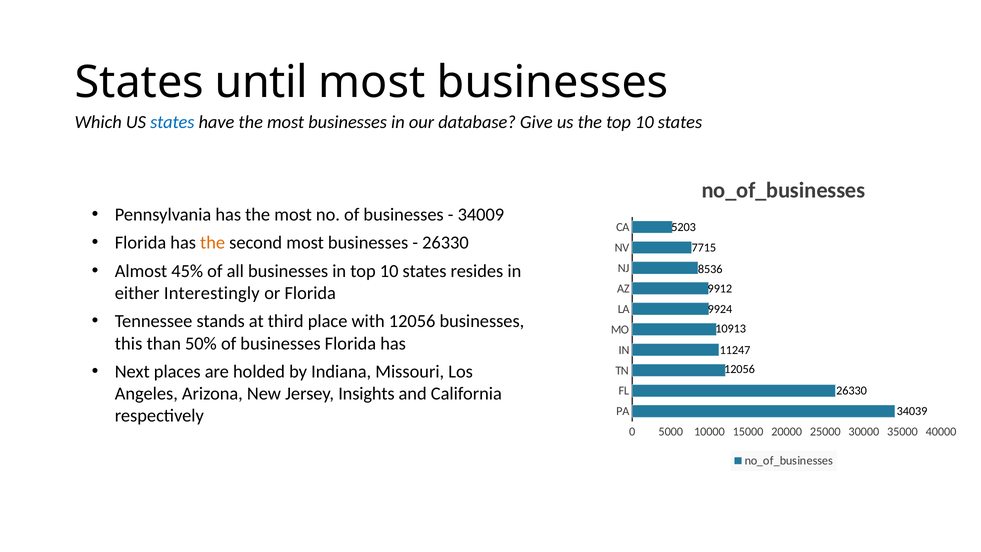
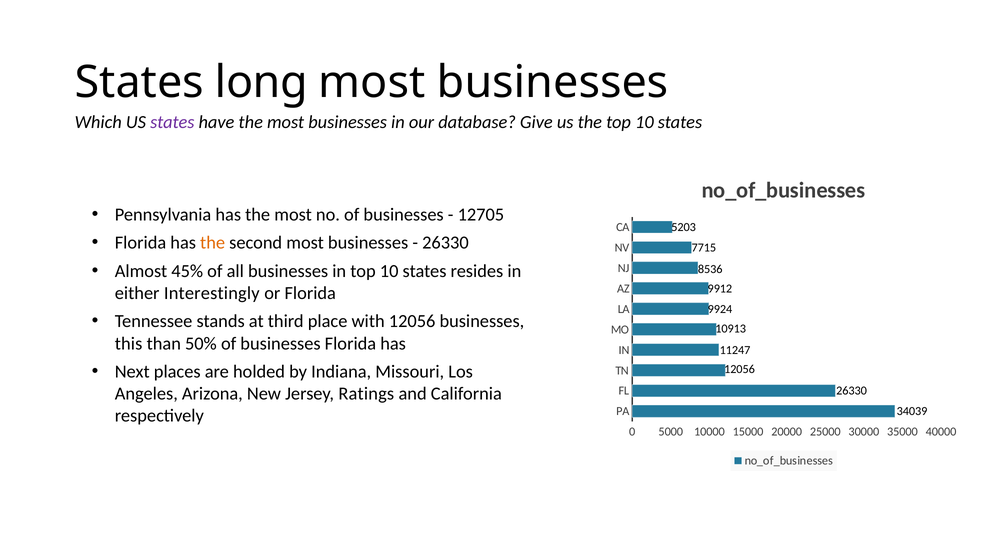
until: until -> long (261, 82)
states colour: blue -> purple (172, 122)
34009: 34009 -> 12705 (481, 215)
Insights: Insights -> Ratings (366, 394)
